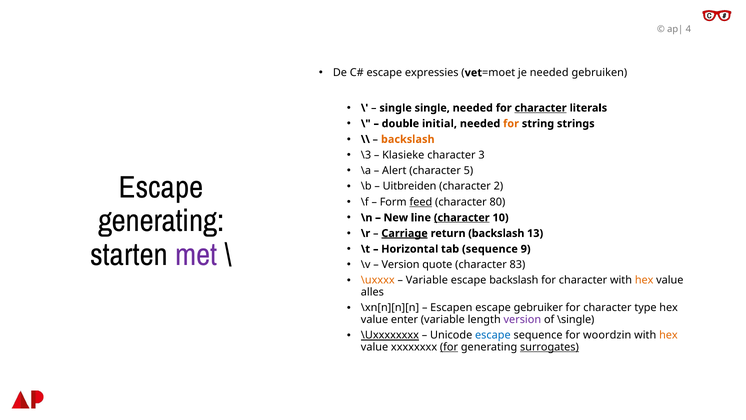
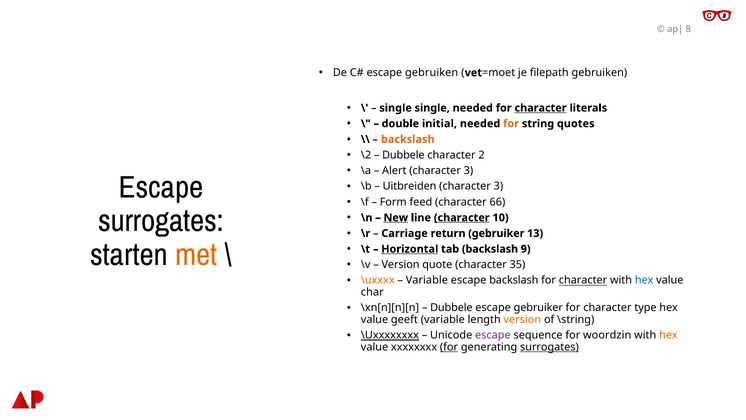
4: 4 -> 8 (688, 29)
escape expressies: expressies -> gebruiken (432, 73)
je needed: needed -> filepath (549, 73)
strings: strings -> quotes (576, 124)
\3: \3 -> \2 (366, 155)
Klasieke: Klasieke -> Dubbele (403, 155)
3: 3 -> 2 (482, 155)
Alert character 5: 5 -> 3 (468, 171)
2: 2 -> 3 (498, 186)
feed underline: present -> none (421, 202)
80: 80 -> 66 (497, 202)
generating: generating -> surrogates (161, 221)
New underline: none -> present (396, 217)
Carriage underline: present -> none (405, 233)
return backslash: backslash -> gebruiker (496, 233)
met colour: purple -> orange (196, 255)
Horizontal underline: none -> present (410, 249)
tab sequence: sequence -> backslash (490, 249)
83: 83 -> 35 (517, 264)
character underline: none -> present (583, 280)
hex colour: orange -> blue (644, 280)
alles: alles -> char (372, 292)
Escapen: Escapen -> Dubbele (451, 308)
enter: enter -> geeft (404, 319)
version colour: purple -> orange (522, 319)
\single: \single -> \string (576, 319)
escape colour: blue -> purple (493, 335)
